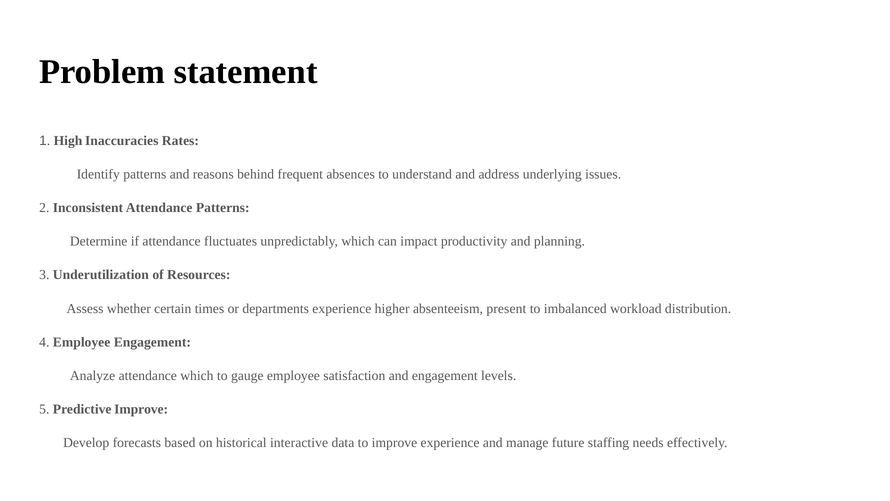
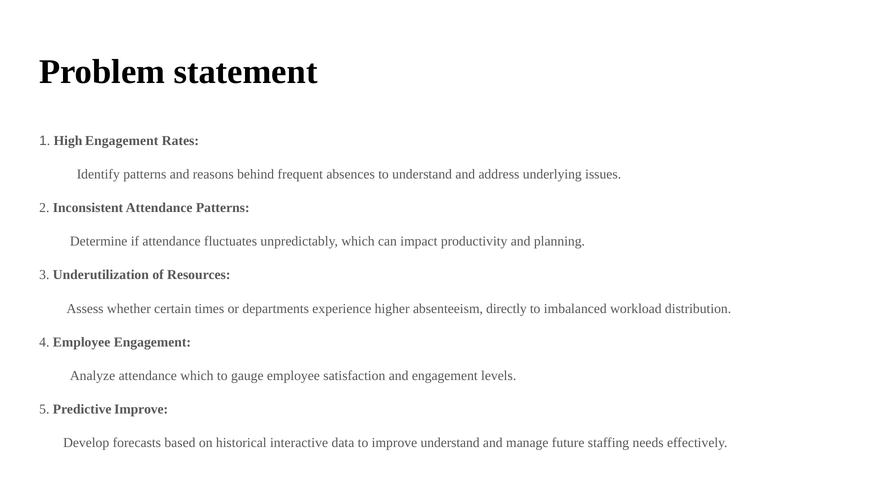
High Inaccuracies: Inaccuracies -> Engagement (122, 141)
present: present -> directly (506, 308)
improve experience: experience -> understand (450, 443)
